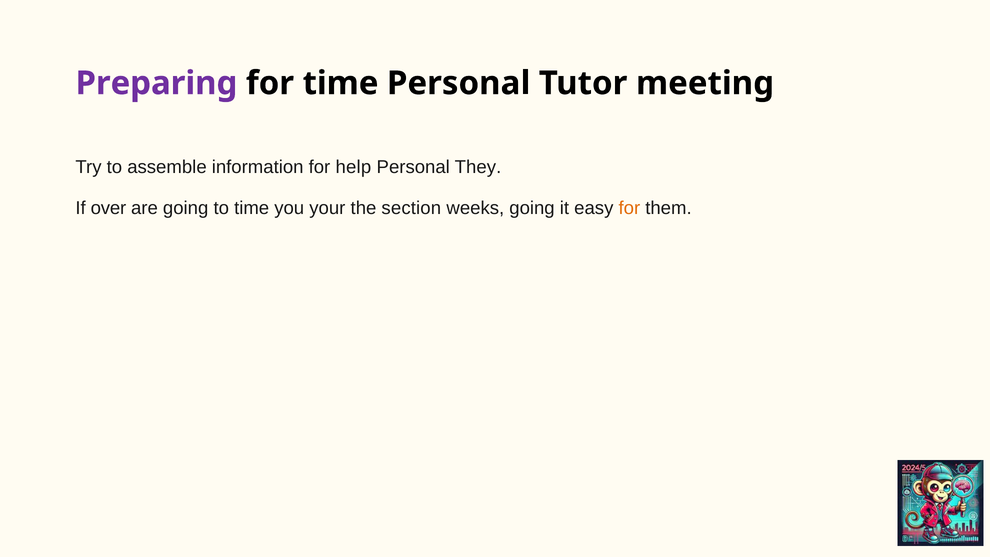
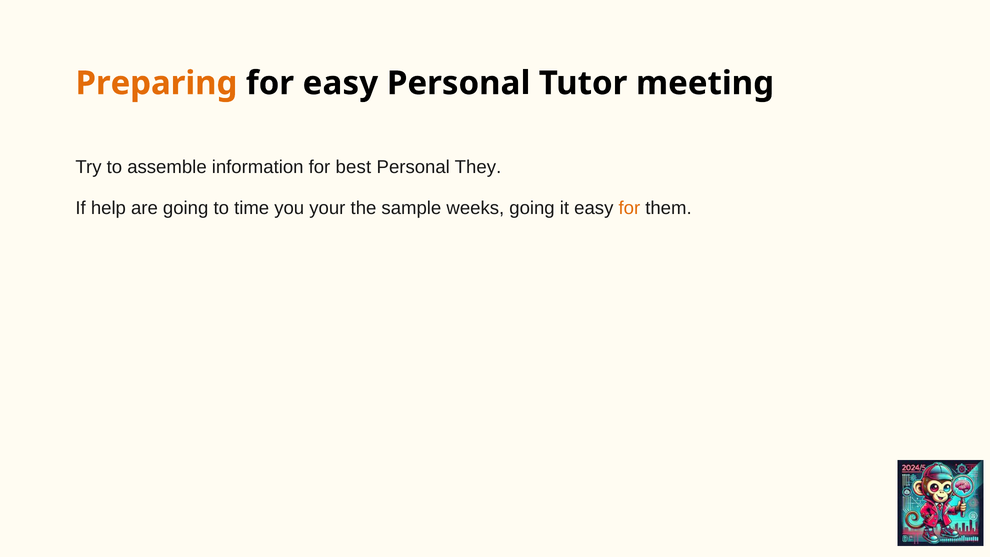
Preparing colour: purple -> orange (156, 83)
for time: time -> easy (340, 83)
help: help -> best (353, 167)
over: over -> help (108, 208)
section: section -> sample (411, 208)
